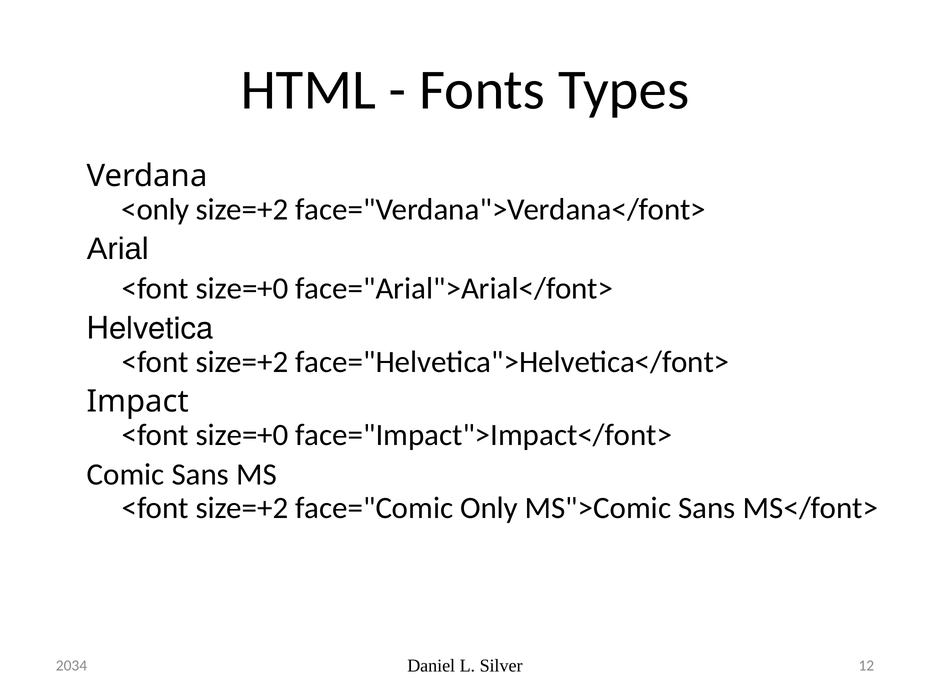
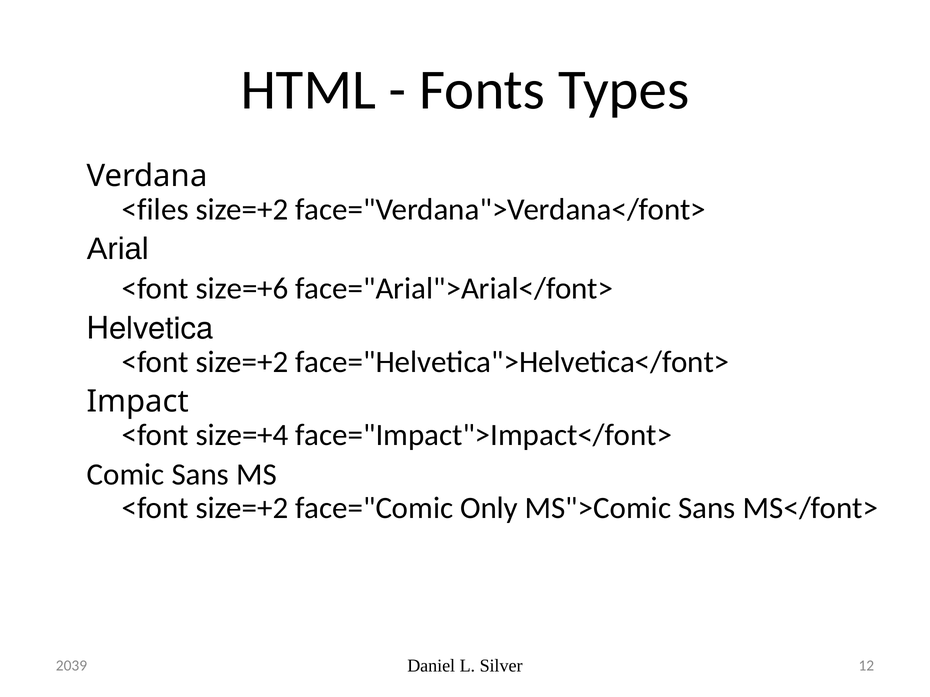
<only: <only -> <files (155, 210)
size=+0: size=+0 -> size=+6 (242, 289)
size=+0: size=+0 -> size=+4 (242, 435)
2034: 2034 -> 2039 (71, 666)
